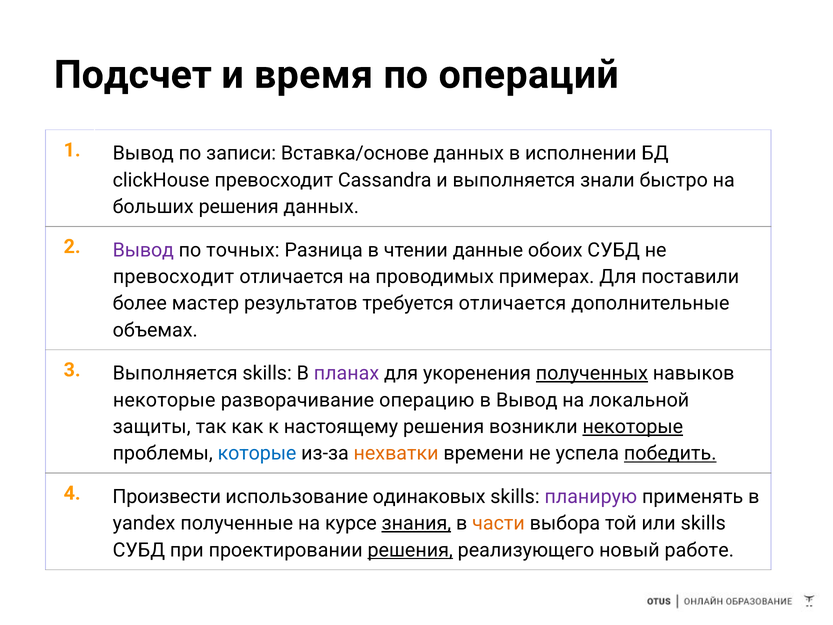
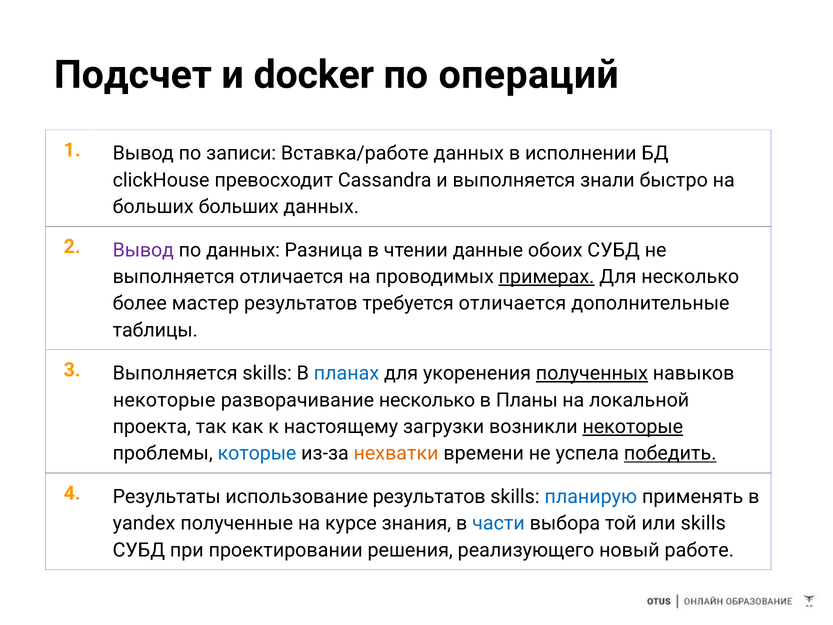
время: время -> docker (314, 75)
Вставка/основе: Вставка/основе -> Вставка/работе (355, 153)
больших решения: решения -> больших (239, 207)
по точных: точных -> данных (243, 250)
превосходит: превосходит -> выполняется (174, 277)
примерах underline: none -> present (547, 277)
Для поставили: поставили -> несколько (690, 277)
объемах: объемах -> таблицы (155, 330)
планах colour: purple -> blue (347, 373)
разворачивание операцию: операцию -> несколько (427, 400)
в Вывод: Вывод -> Планы (527, 400)
защиты: защиты -> проекта (152, 427)
настоящему решения: решения -> загрузки (444, 427)
Произвести: Произвести -> Результаты (167, 496)
использование одинаковых: одинаковых -> результатов (429, 496)
планирую colour: purple -> blue (591, 496)
знания underline: present -> none (416, 523)
части colour: orange -> blue (499, 523)
решения underline: present -> none (410, 550)
